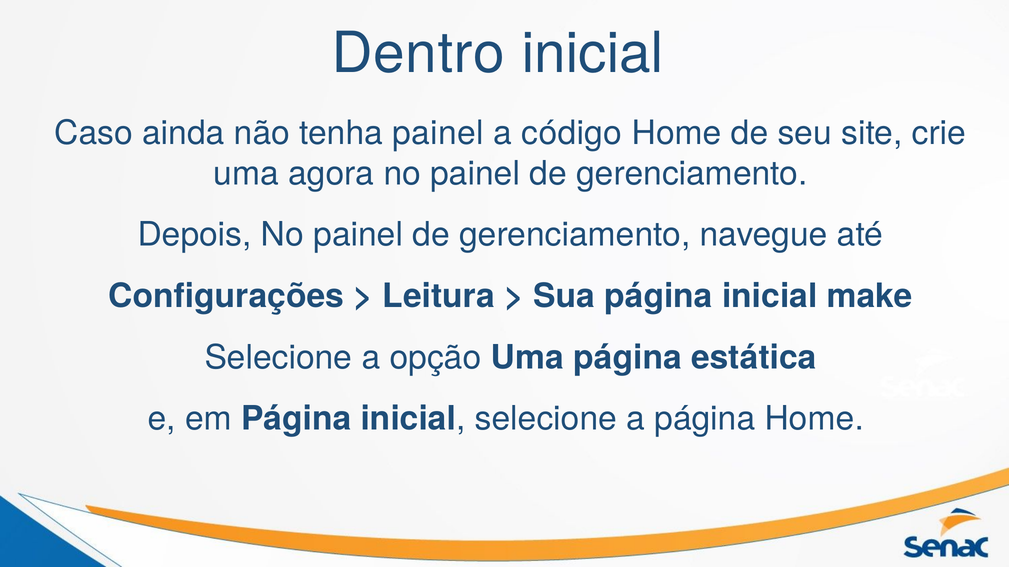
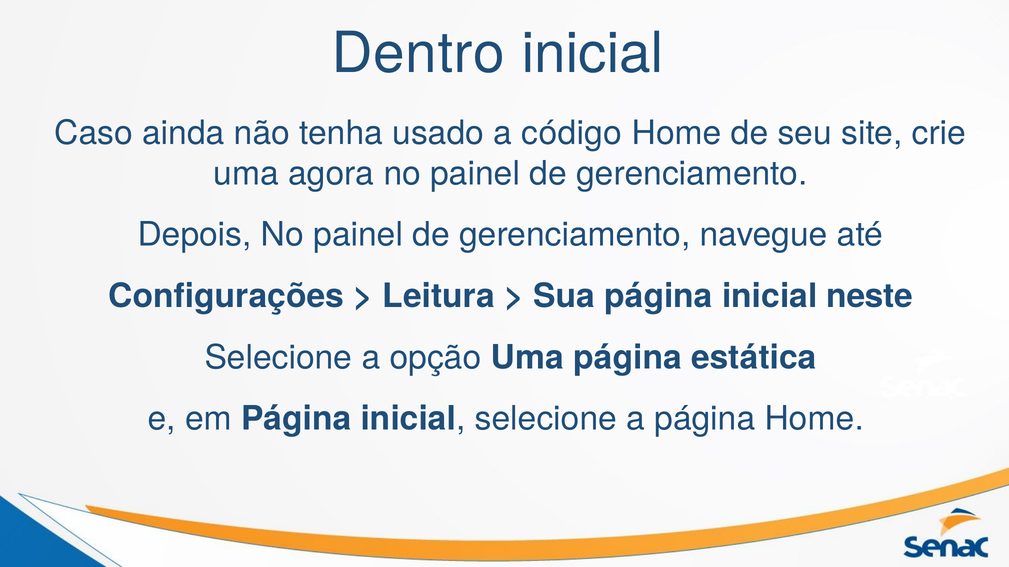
tenha painel: painel -> usado (438, 133)
make: make -> neste (870, 296)
